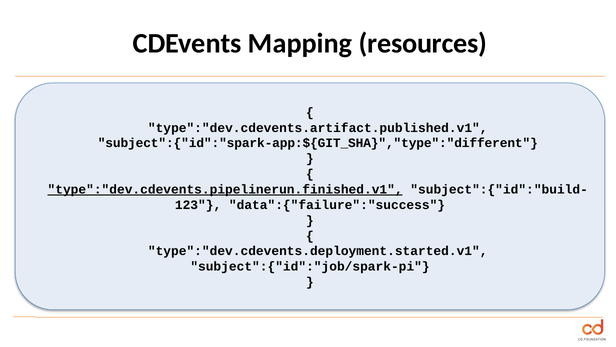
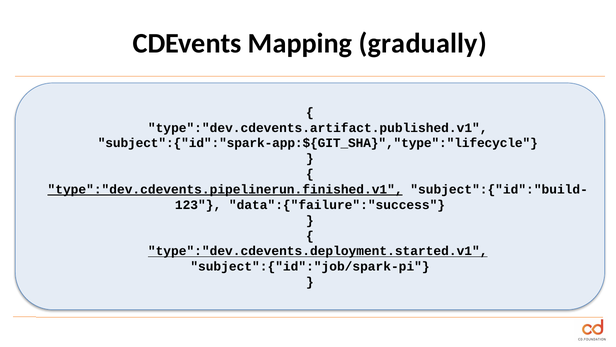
resources: resources -> gradually (423, 44)
subject":{"id":"spark-app:${GIT_SHA}","type":"different: subject":{"id":"spark-app:${GIT_SHA}","type":"different -> subject":{"id":"spark-app:${GIT_SHA}","type":"lifecycle (318, 143)
type":"dev.cdevents.deployment.started.v1 underline: none -> present (318, 251)
